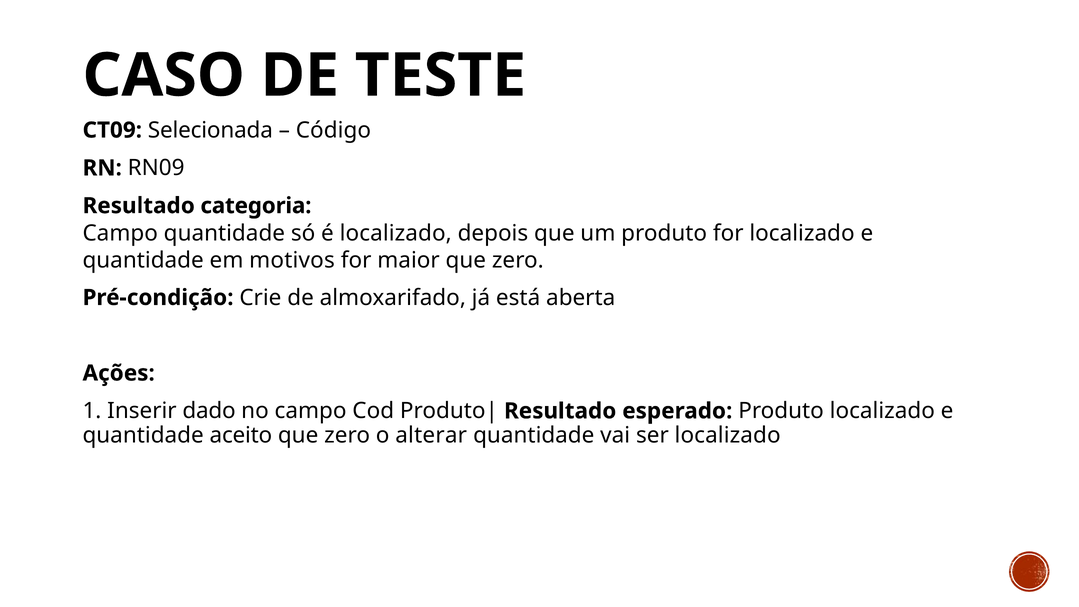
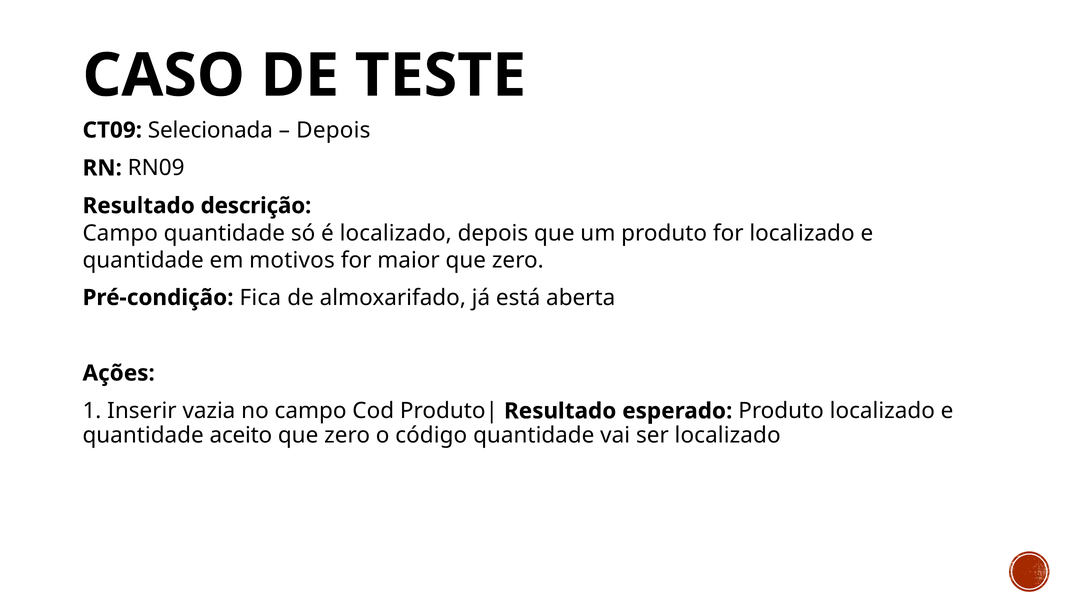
Código: Código -> Depois (333, 130)
categoria: categoria -> descrição (256, 206)
Crie: Crie -> Fica (260, 298)
dado: dado -> vazia (209, 411)
alterar: alterar -> código (431, 435)
